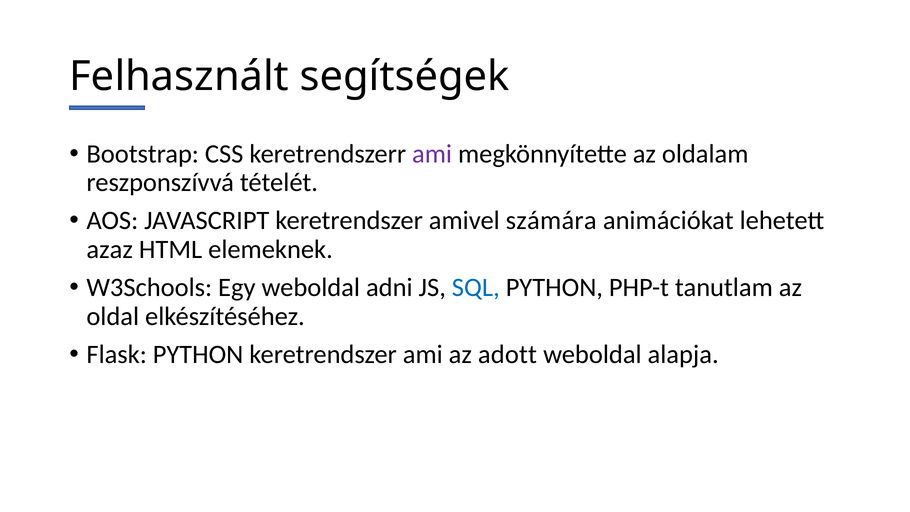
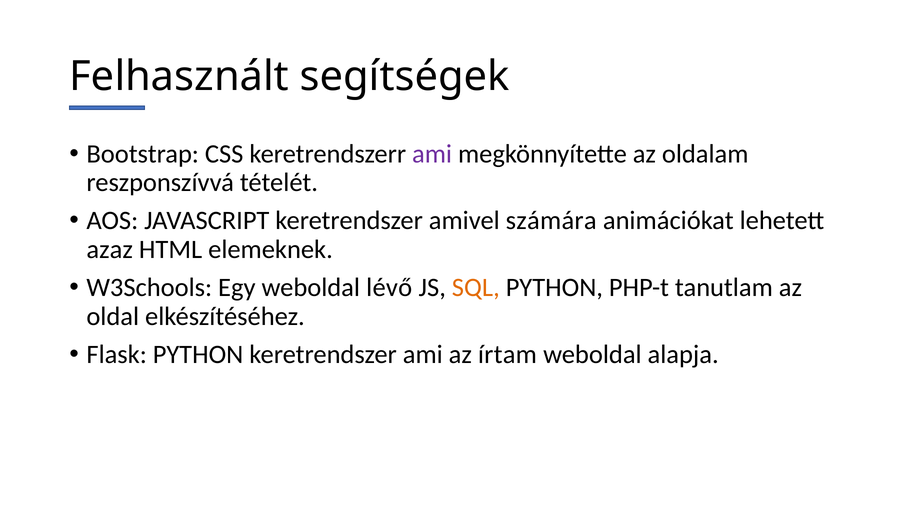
adni: adni -> lévő (389, 288)
SQL colour: blue -> orange (476, 288)
adott: adott -> írtam (507, 354)
